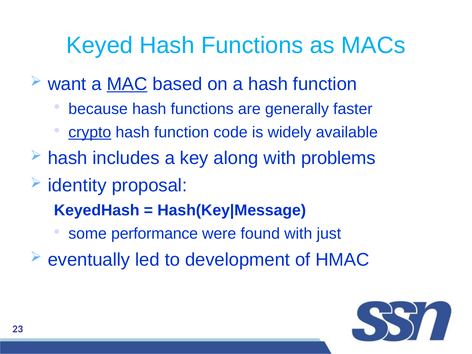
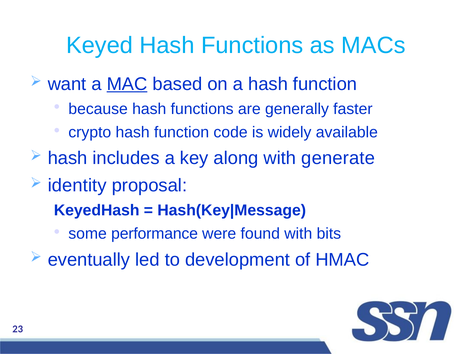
crypto underline: present -> none (90, 132)
problems: problems -> generate (338, 158)
just: just -> bits (329, 234)
